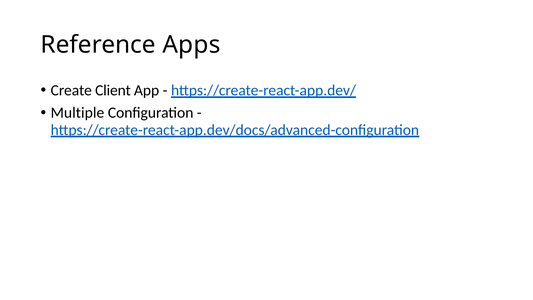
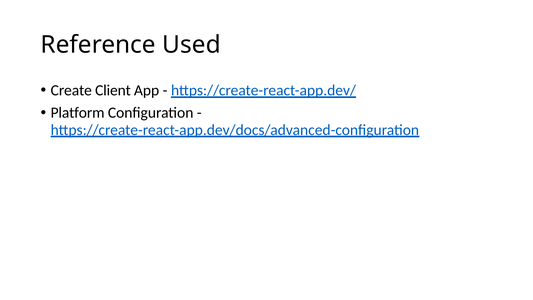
Apps: Apps -> Used (191, 45)
Multiple: Multiple -> Platform (78, 113)
